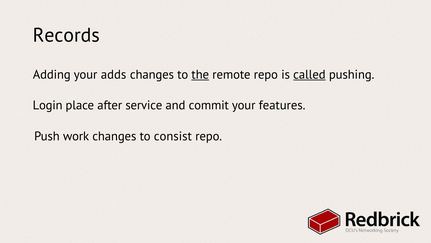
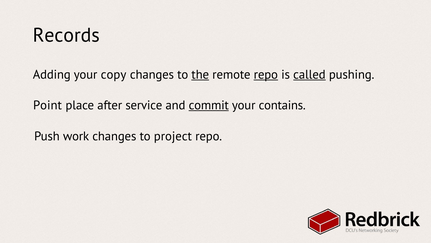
adds: adds -> copy (114, 74)
repo underline: none -> present (266, 74)
Login: Login -> Point (47, 105)
commit underline: none -> present (209, 105)
features: features -> contains (282, 105)
consist: consist -> project (173, 136)
